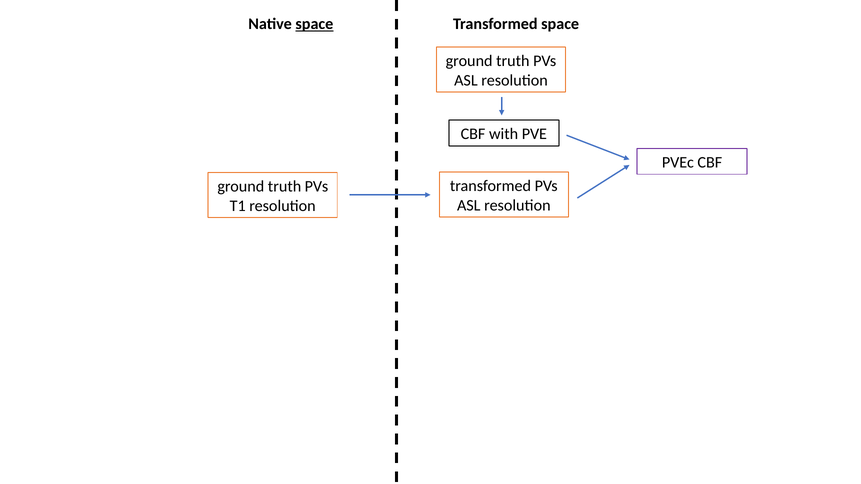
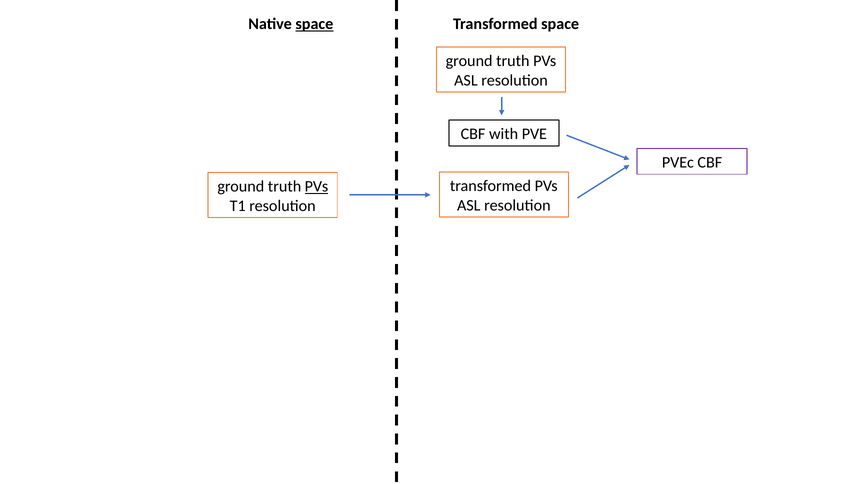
PVs underline: none -> present (316, 187)
